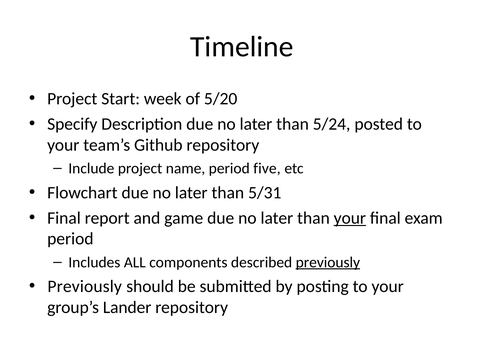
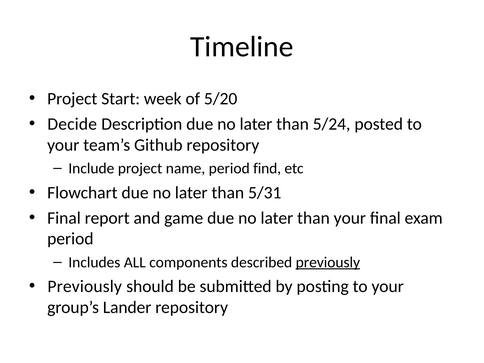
Specify: Specify -> Decide (72, 124)
five: five -> find (267, 168)
your underline: present -> none (350, 218)
